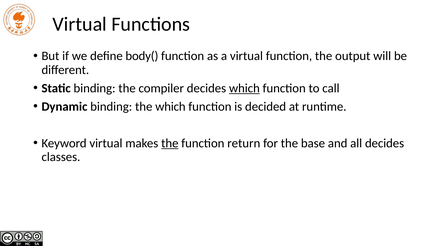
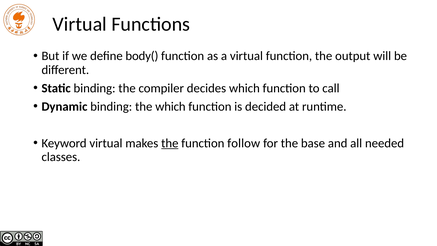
which underline: present -> none (244, 88)
return: return -> follow (244, 143)
all decides: decides -> needed (385, 143)
